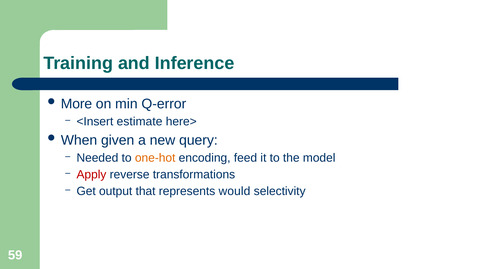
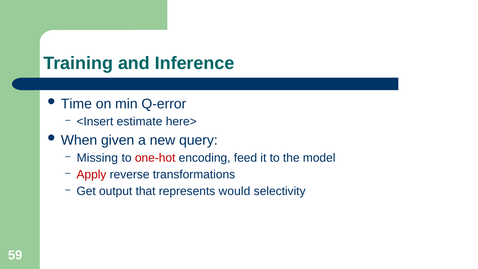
More: More -> Time (76, 104)
Needed: Needed -> Missing (97, 158)
one-hot colour: orange -> red (155, 158)
